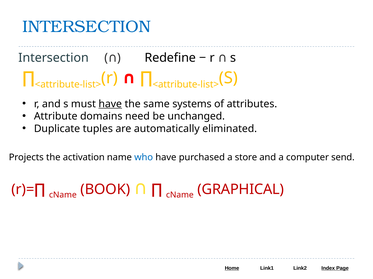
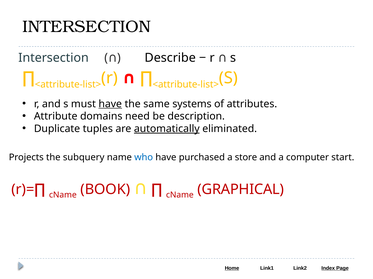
INTERSECTION colour: blue -> black (87, 27)
Redefine: Redefine -> Describe (170, 58)
unchanged: unchanged -> description (196, 117)
automatically underline: none -> present (167, 129)
activation: activation -> subquery (84, 158)
send: send -> start (343, 158)
